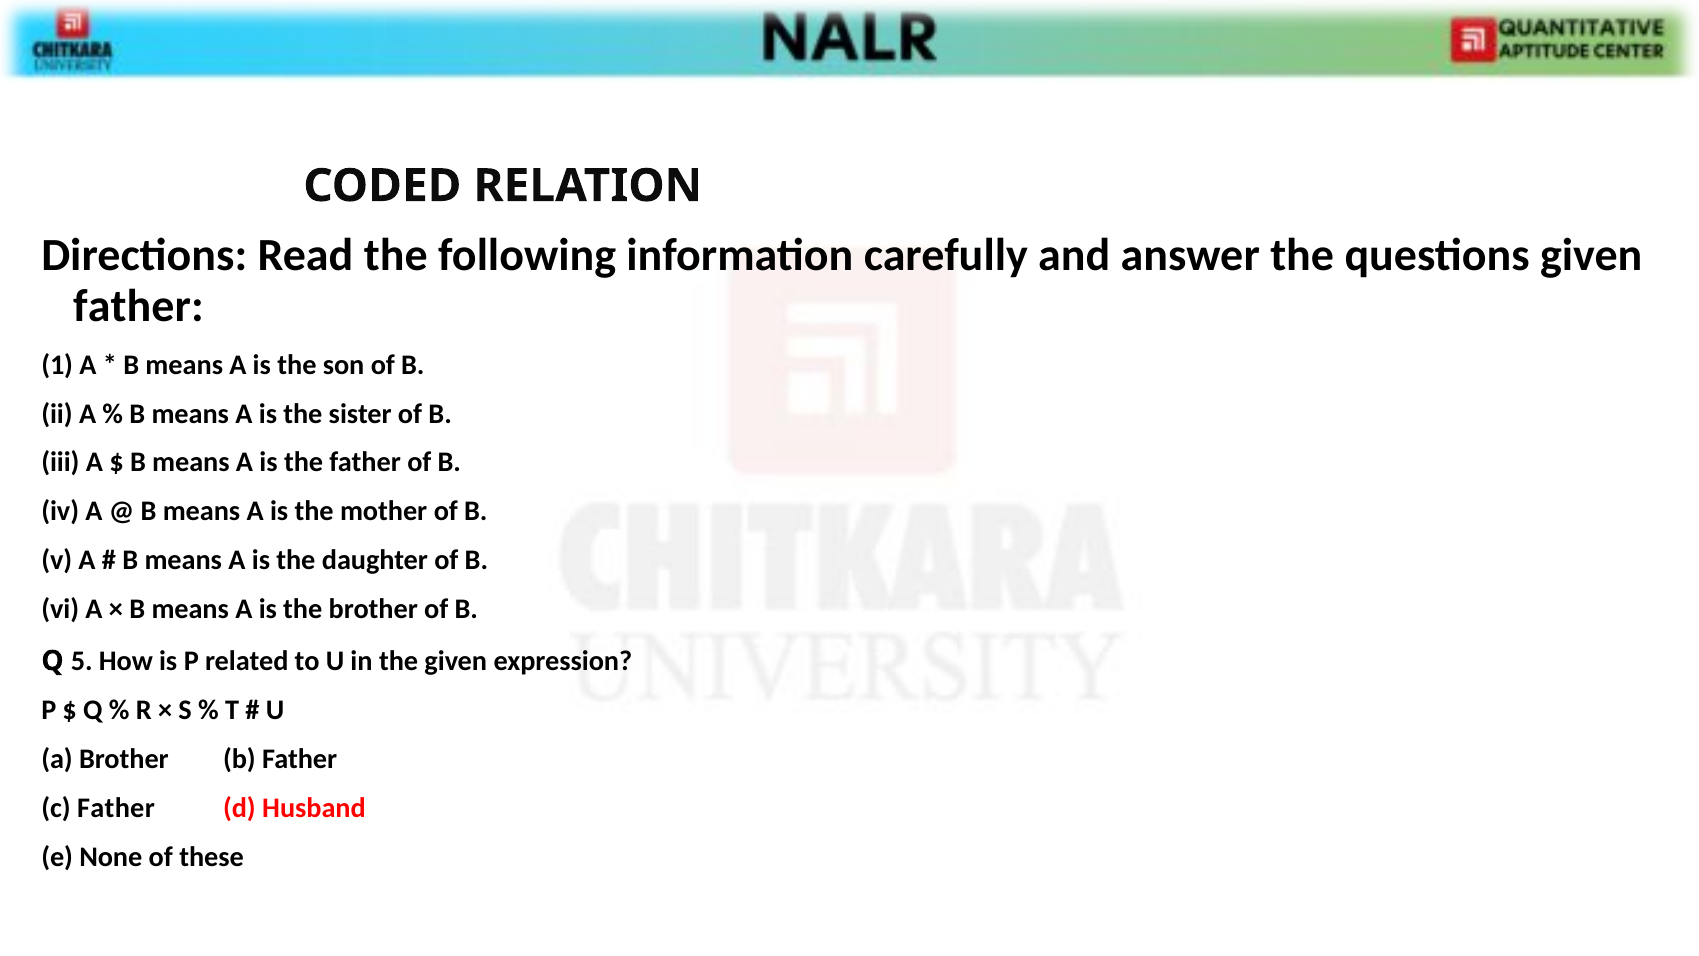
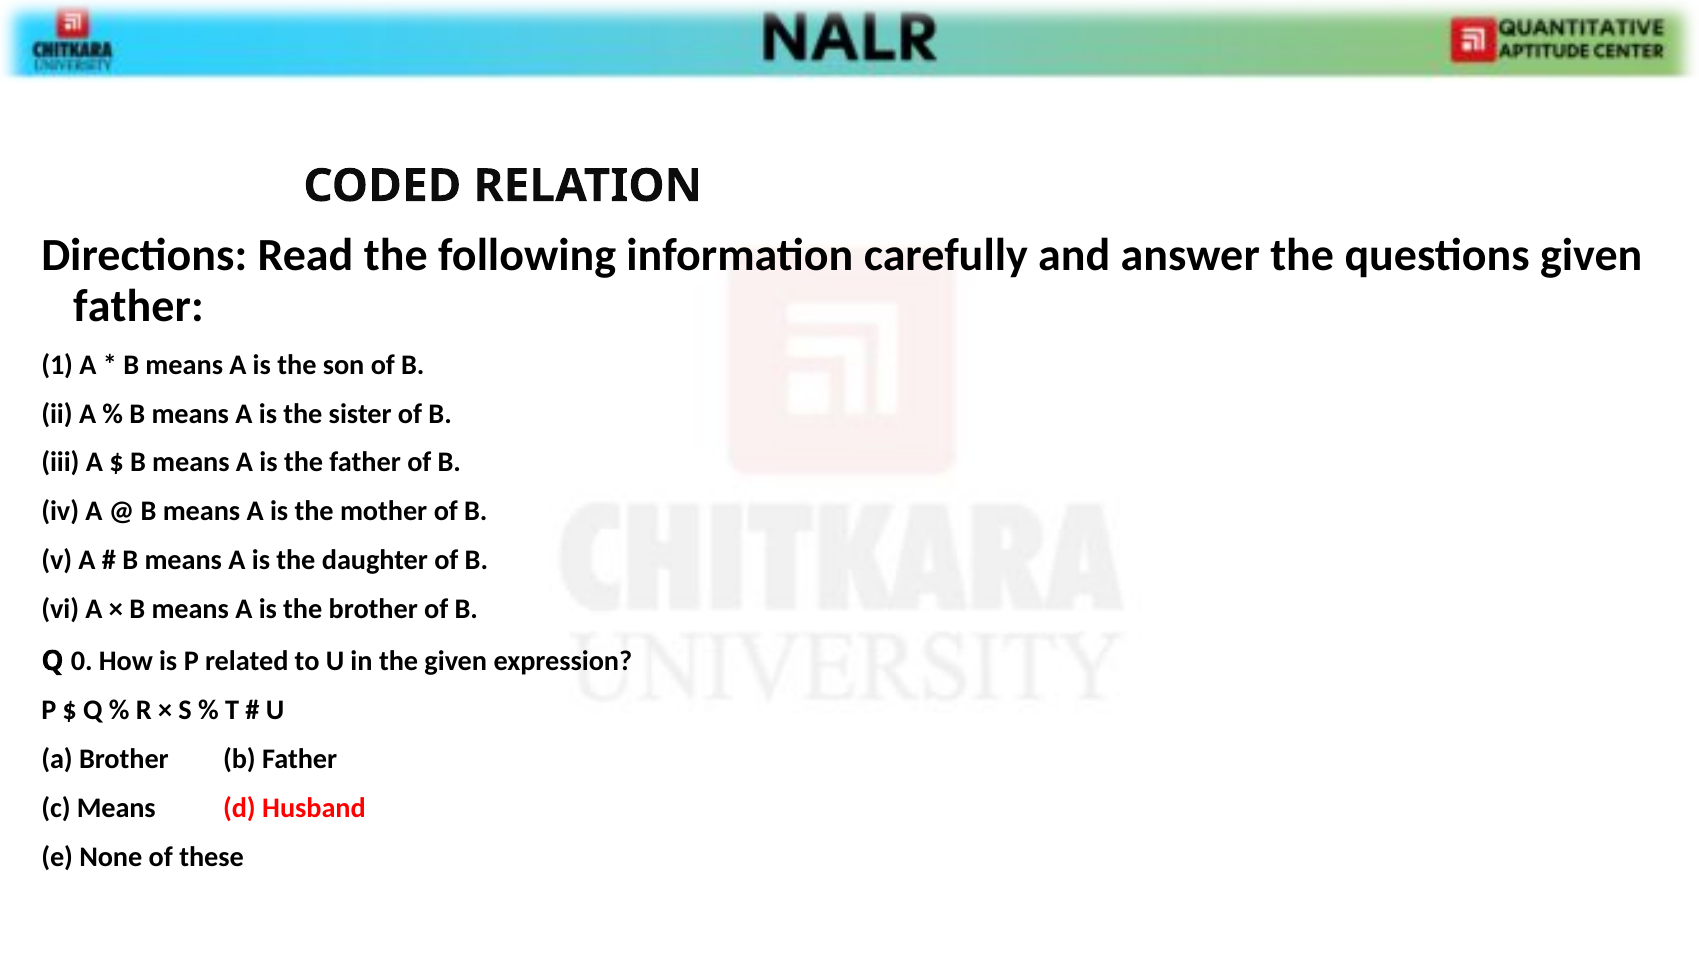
5: 5 -> 0 (82, 661)
c Father: Father -> Means (116, 808)
